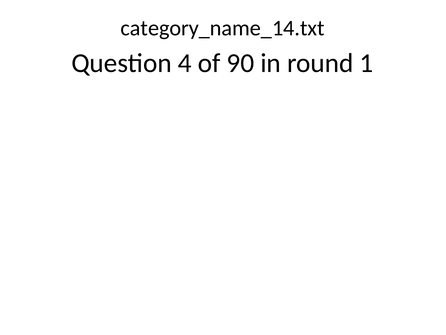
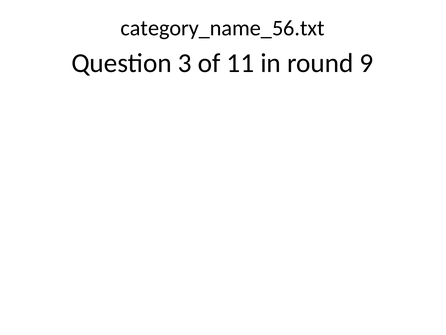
category_name_14.txt: category_name_14.txt -> category_name_56.txt (223, 28)
4: 4 -> 3 (185, 63)
90: 90 -> 11 (240, 63)
1: 1 -> 9 (366, 63)
